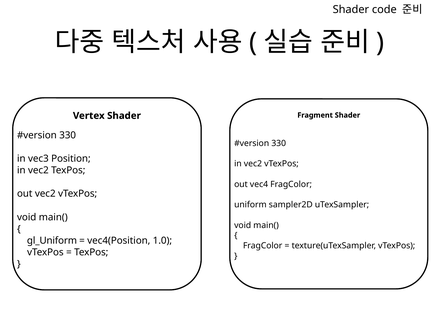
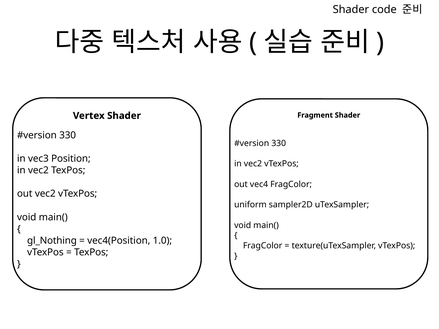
gl_Uniform: gl_Uniform -> gl_Nothing (52, 241)
